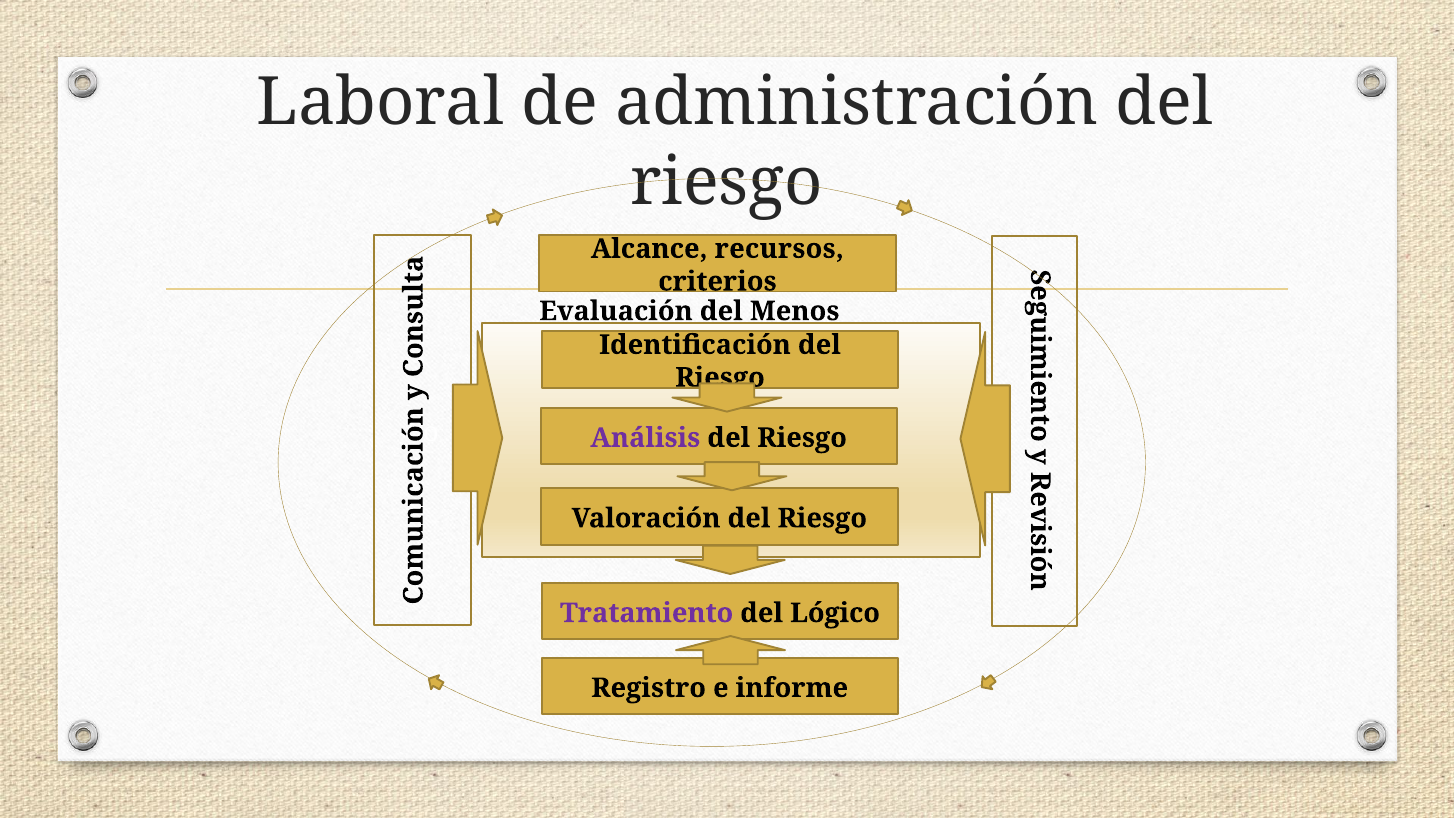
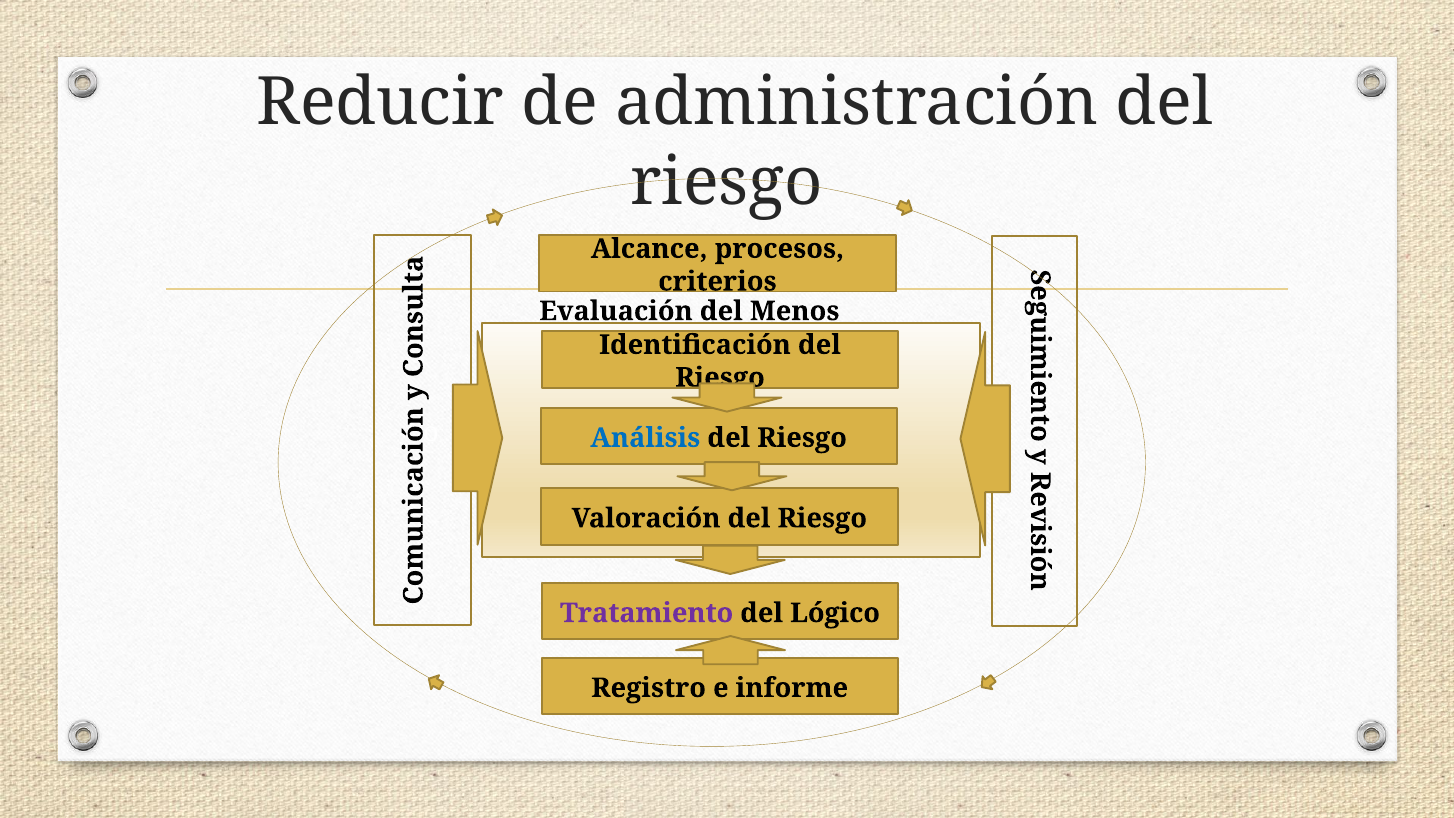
Laboral: Laboral -> Reducir (380, 103)
recursos: recursos -> procesos (779, 249)
Análisis colour: purple -> blue (645, 438)
